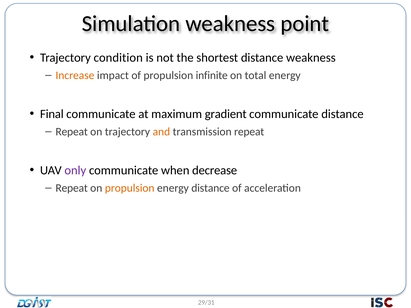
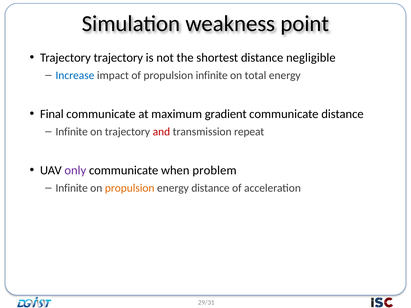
Trajectory condition: condition -> trajectory (118, 58)
distance weakness: weakness -> negligible (311, 58)
Increase colour: orange -> blue (75, 76)
Repeat: Repeat -> Infinite (72, 132)
and colour: orange -> red (161, 132)
decrease: decrease -> problem (215, 171)
Repeat: Repeat -> Infinite (72, 188)
